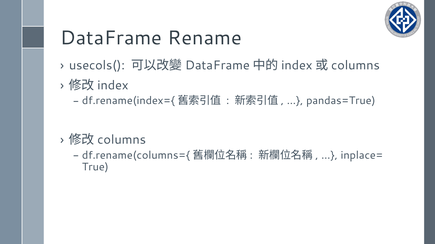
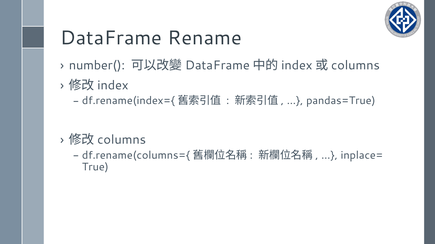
usecols(: usecols( -> number( (97, 66)
